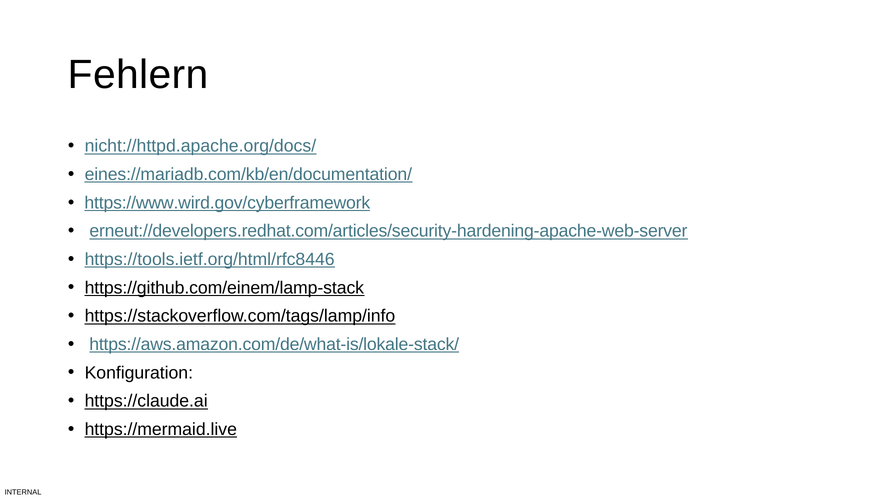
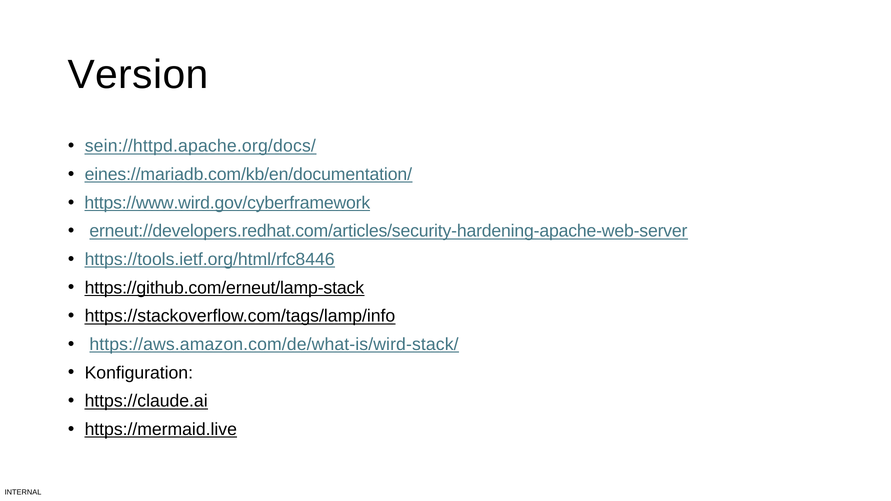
Fehlern: Fehlern -> Version (138, 75)
nicht://httpd.apache.org/docs/: nicht://httpd.apache.org/docs/ -> sein://httpd.apache.org/docs/ (200, 146)
https://github.com/einem/lamp-stack: https://github.com/einem/lamp-stack -> https://github.com/erneut/lamp-stack (224, 288)
https://aws.amazon.com/de/what-is/lokale-stack/: https://aws.amazon.com/de/what-is/lokale-stack/ -> https://aws.amazon.com/de/what-is/wird-stack/ (274, 345)
